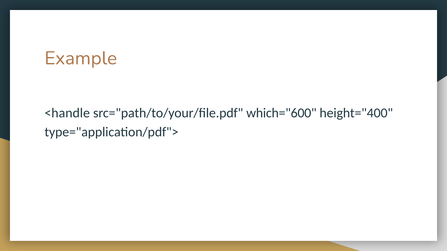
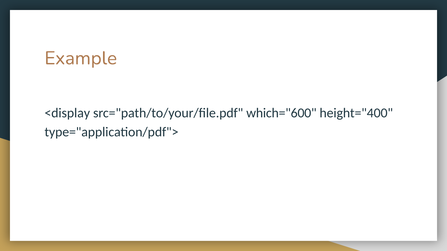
<handle: <handle -> <display (67, 113)
